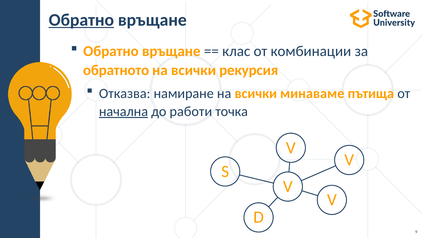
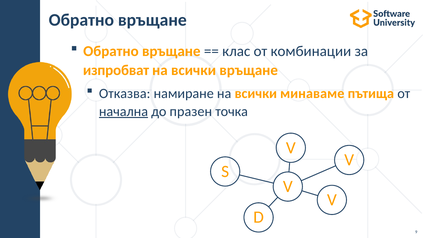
Обратно underline: present -> none (81, 20)
обратното: обратното -> изпробват (116, 70)
всички рекурсия: рекурсия -> връщане (249, 70)
работи: работи -> празен (191, 111)
